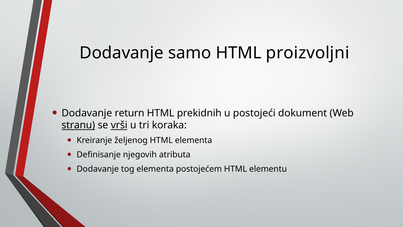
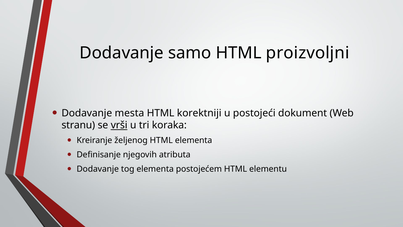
return: return -> mesta (129, 113)
prekidnih: prekidnih -> korektniji (199, 113)
stranu underline: present -> none (78, 125)
